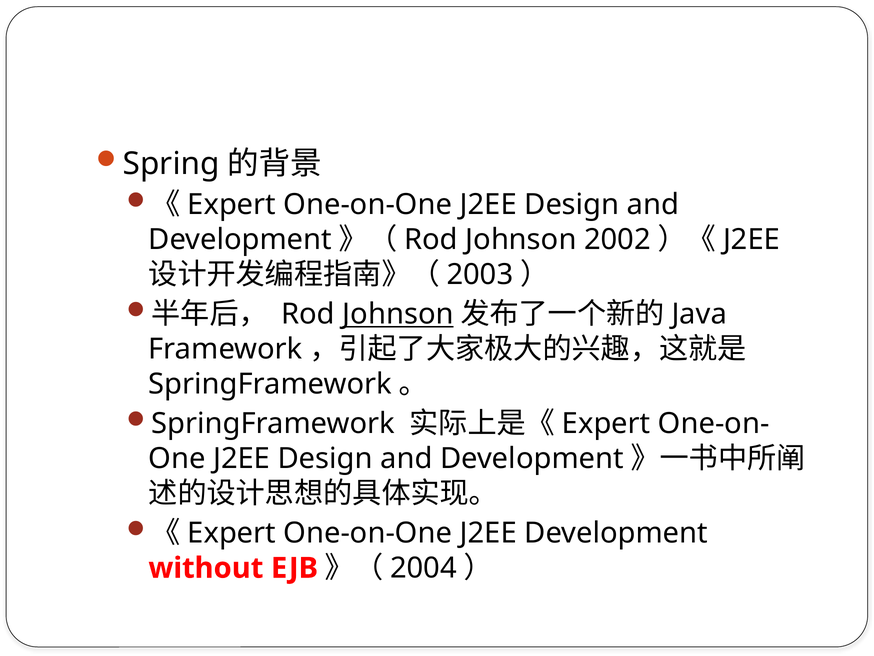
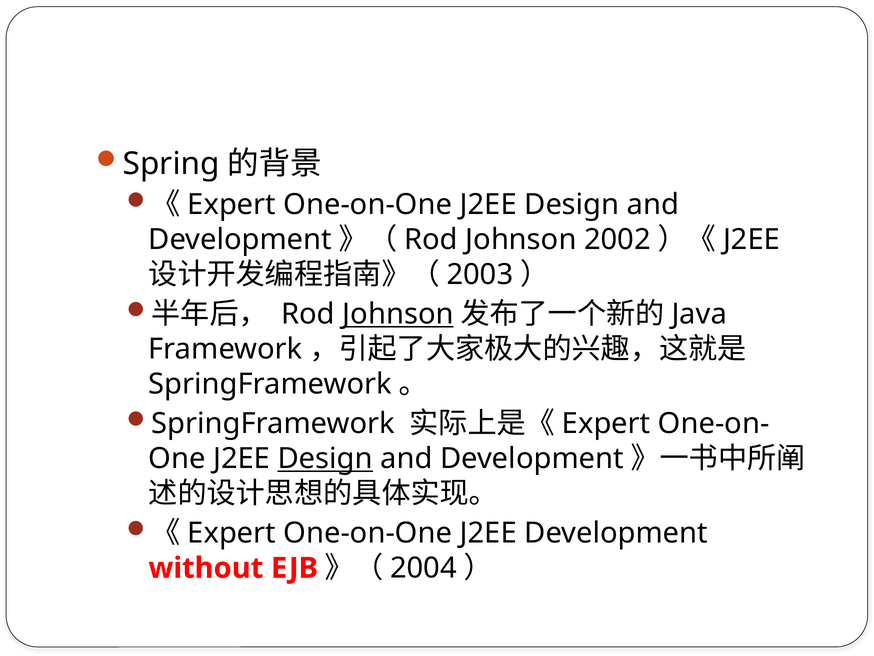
Design underline: none -> present (325, 458)
